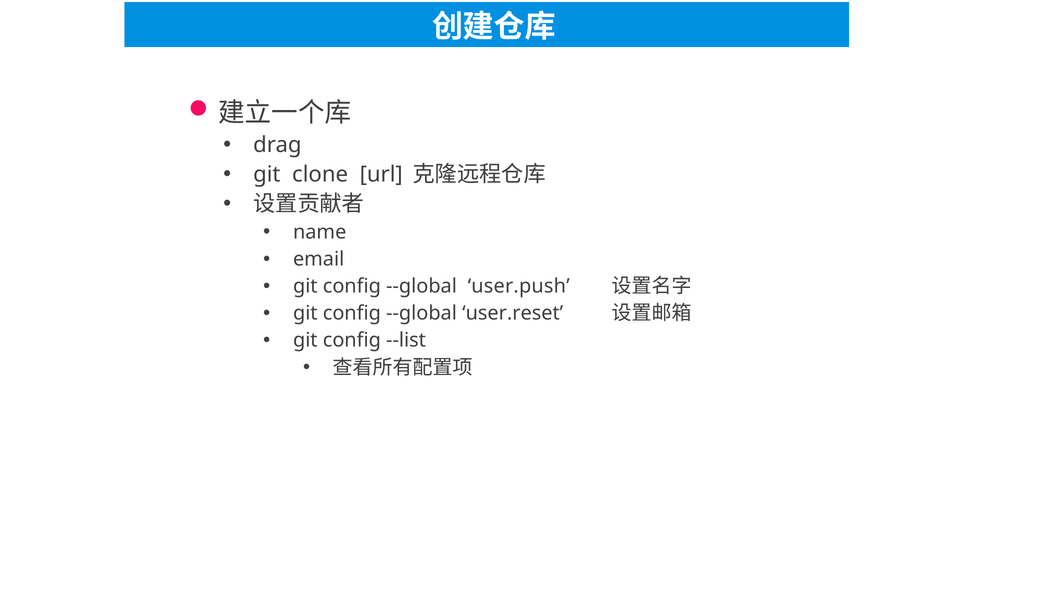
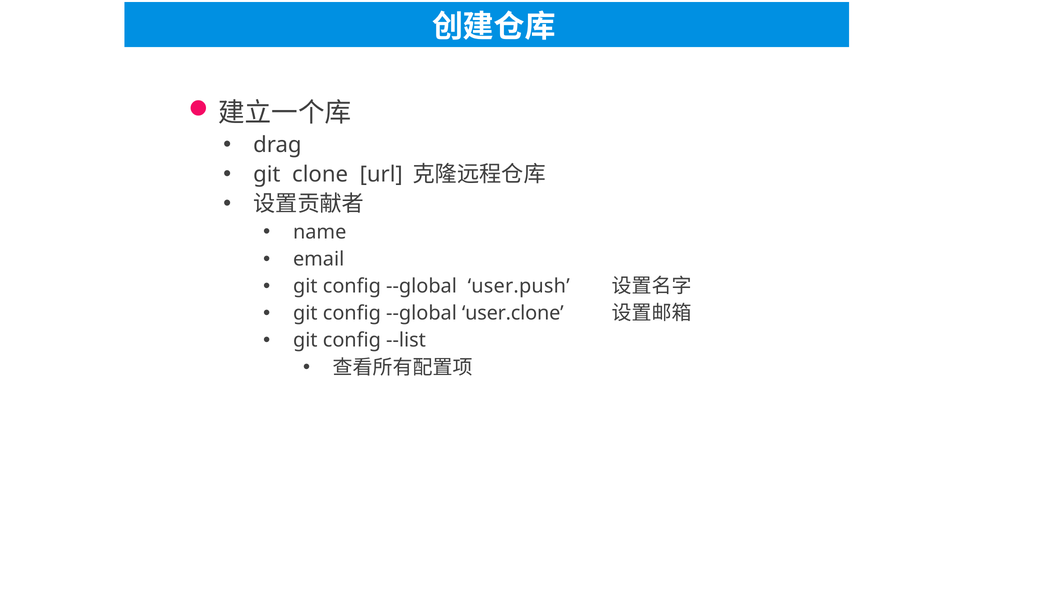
user.reset: user.reset -> user.clone (513, 313)
